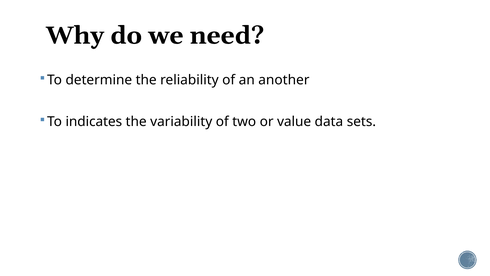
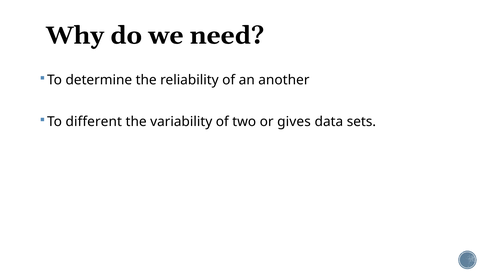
indicates: indicates -> different (94, 122)
value: value -> gives (294, 122)
